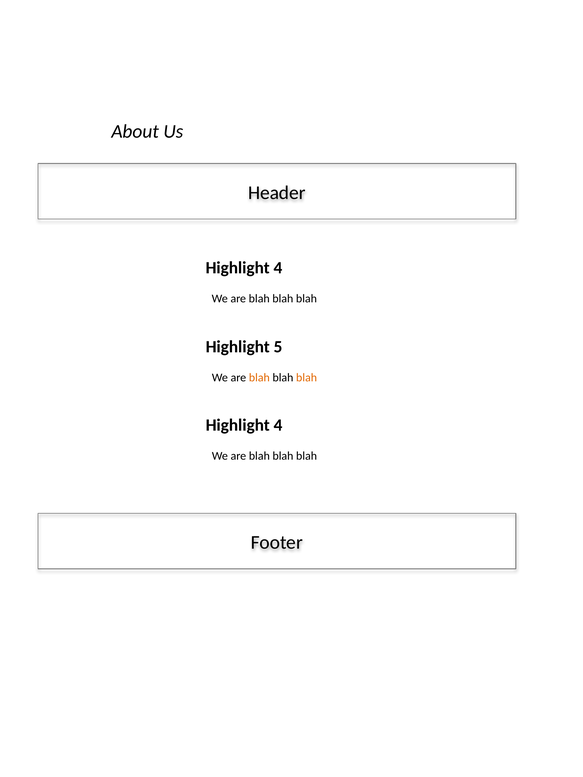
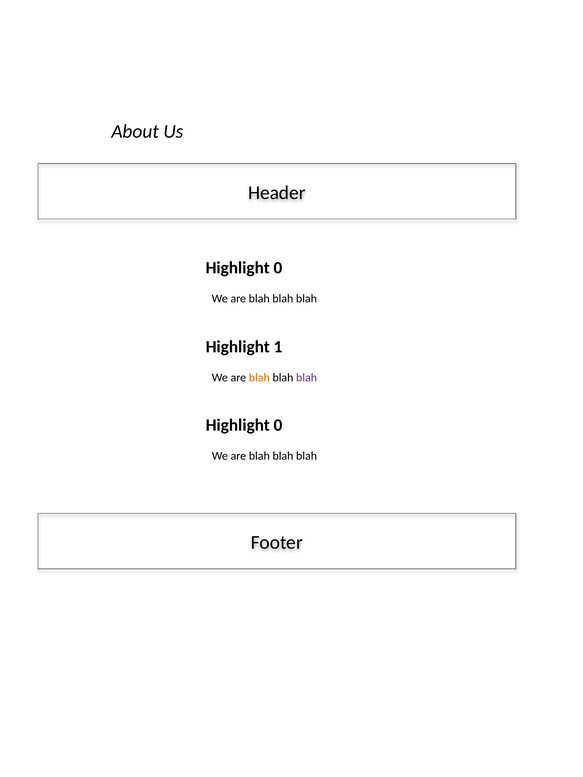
4: 4 -> 0 (278, 268)
5: 5 -> 1 (278, 347)
blah colour: orange -> purple (307, 378)
4: 4 -> 0 (278, 425)
